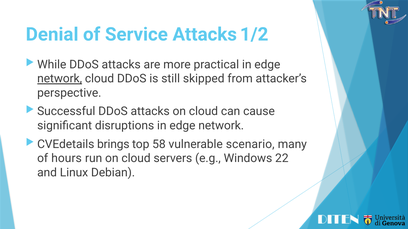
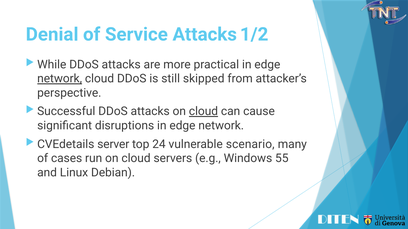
cloud underline: none -> present (203, 112)
brings: brings -> server (113, 144)
58: 58 -> 24 (159, 144)
hours: hours -> cases (67, 159)
22: 22 -> 55 (282, 159)
